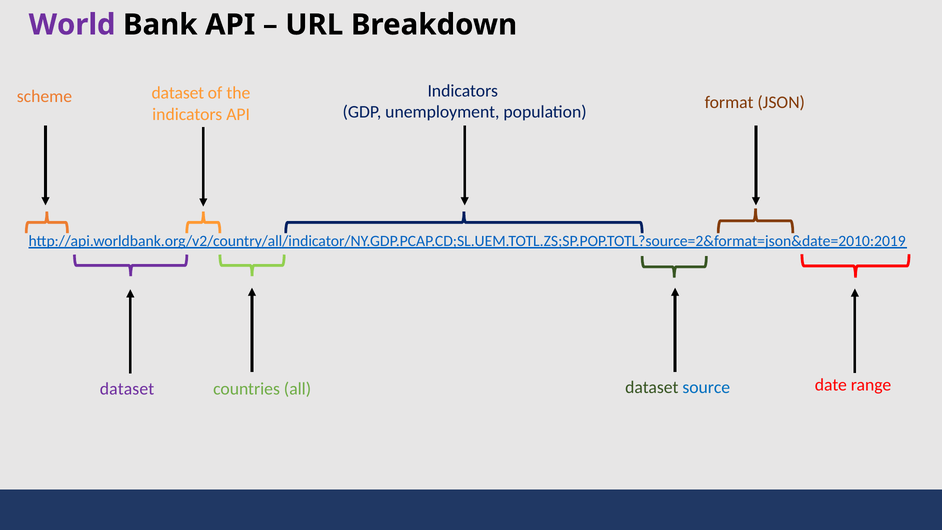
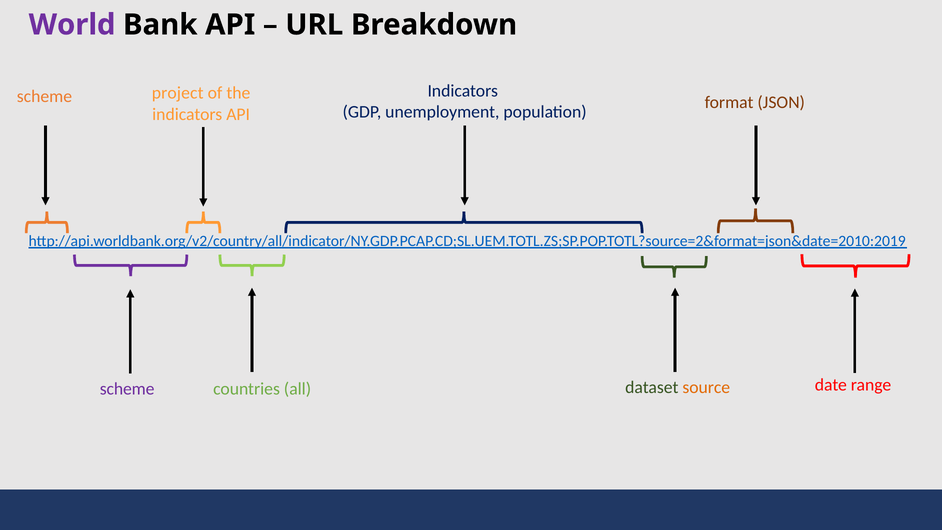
scheme dataset: dataset -> project (178, 93)
dataset: dataset -> scheme (127, 389)
source colour: blue -> orange (706, 387)
